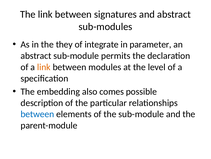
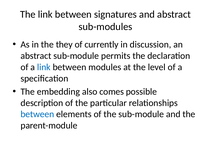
integrate: integrate -> currently (102, 44)
parameter: parameter -> discussion (150, 44)
link colour: orange -> blue (44, 67)
